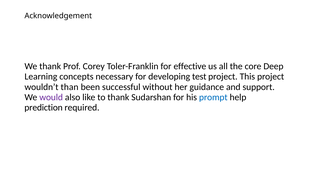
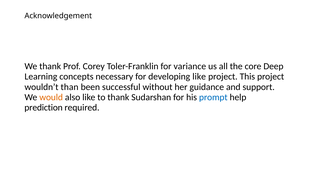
effective: effective -> variance (190, 66)
developing test: test -> like (199, 77)
would colour: purple -> orange (51, 97)
